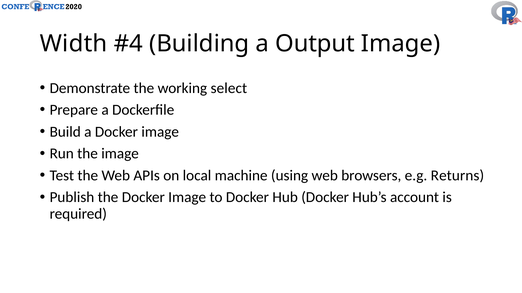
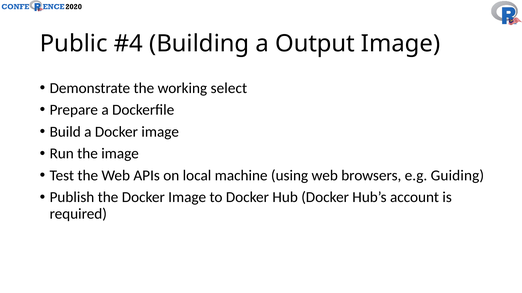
Width: Width -> Public (74, 44)
Returns: Returns -> Guiding (457, 176)
